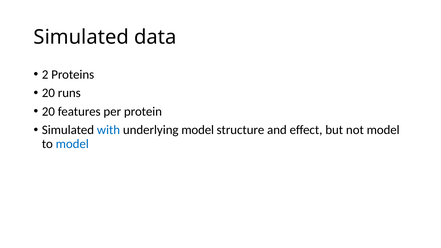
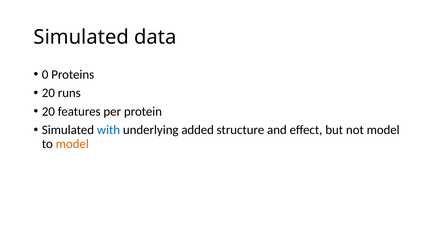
2: 2 -> 0 (45, 75)
underlying model: model -> added (198, 130)
model colour: blue -> orange (72, 144)
